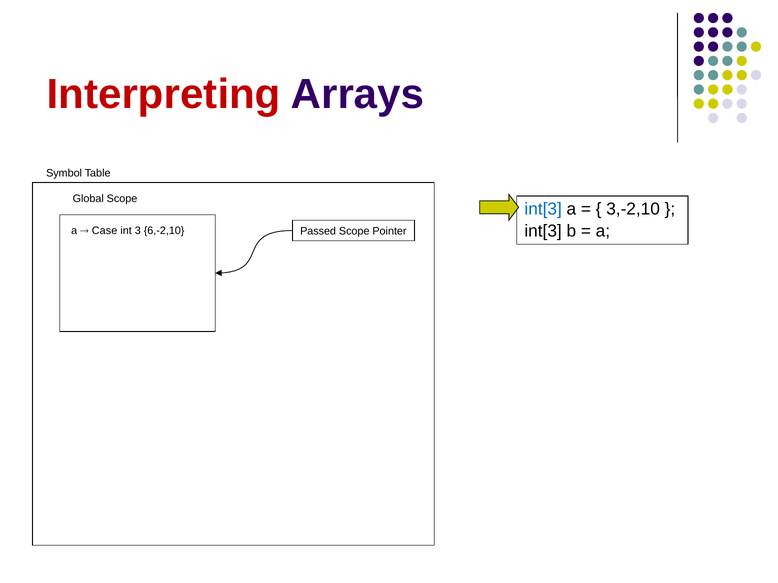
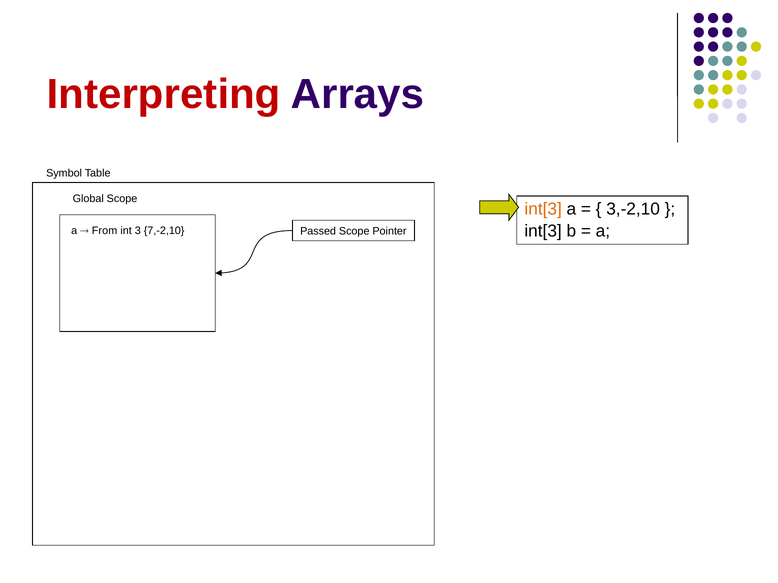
int[3 colour: blue -> orange (543, 209)
Case: Case -> From (105, 231)
6,-2,10: 6,-2,10 -> 7,-2,10 (164, 231)
